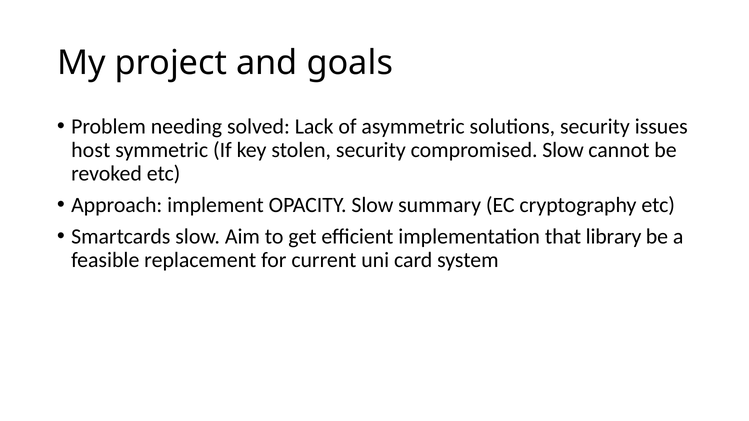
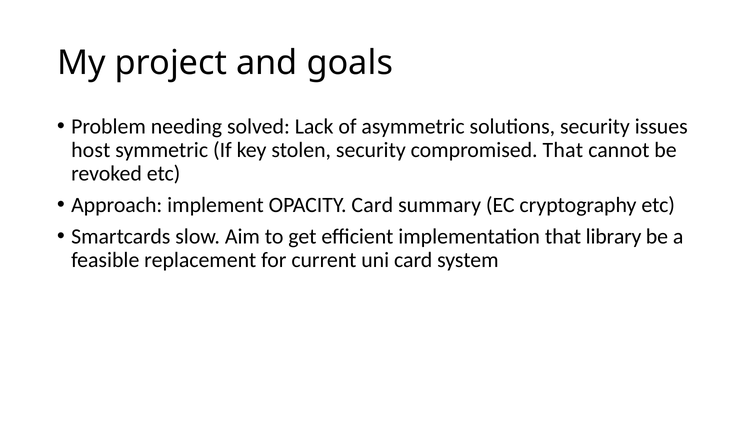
compromised Slow: Slow -> That (563, 150)
OPACITY Slow: Slow -> Card (372, 205)
